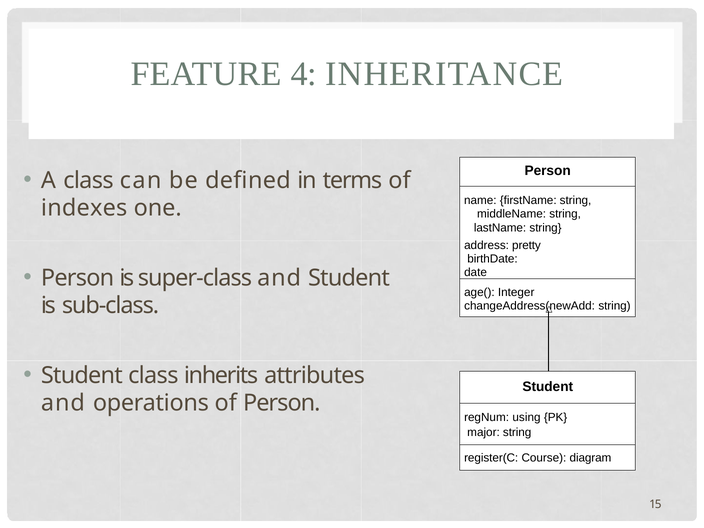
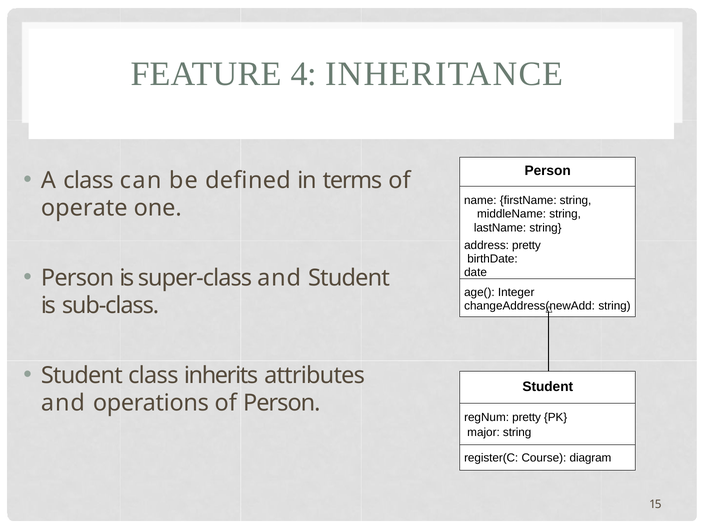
indexes: indexes -> operate (84, 208)
regNum using: using -> pretty (527, 417)
